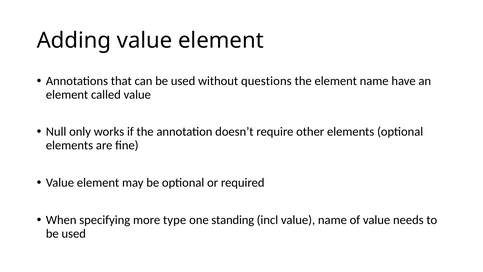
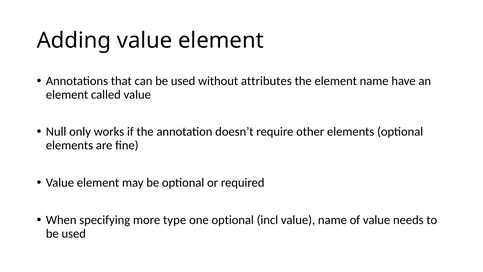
questions: questions -> attributes (266, 81)
one standing: standing -> optional (233, 220)
